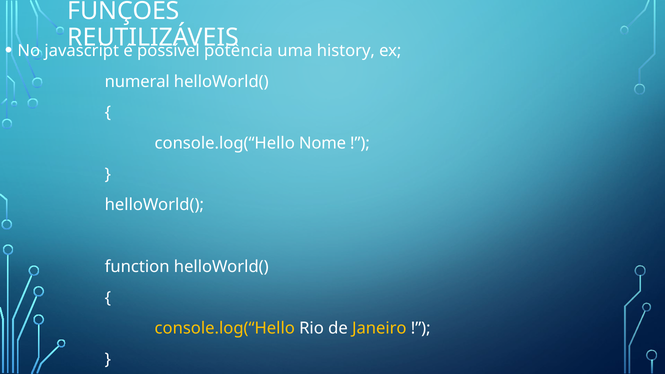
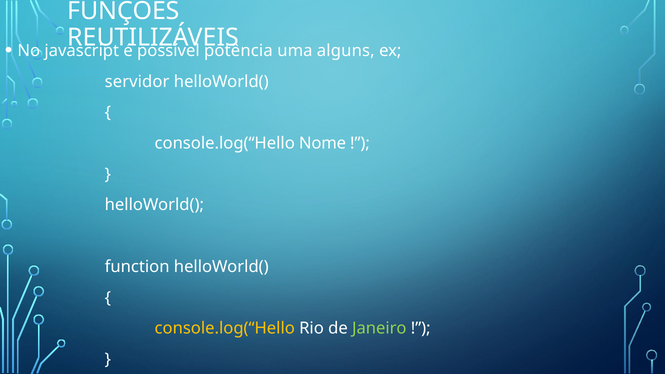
history: history -> alguns (346, 51)
numeral: numeral -> servidor (137, 82)
Janeiro colour: yellow -> light green (379, 328)
